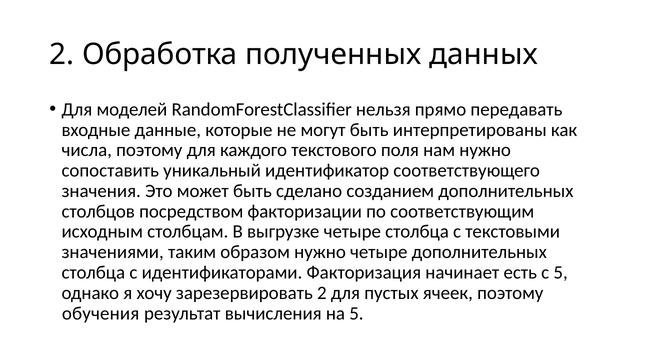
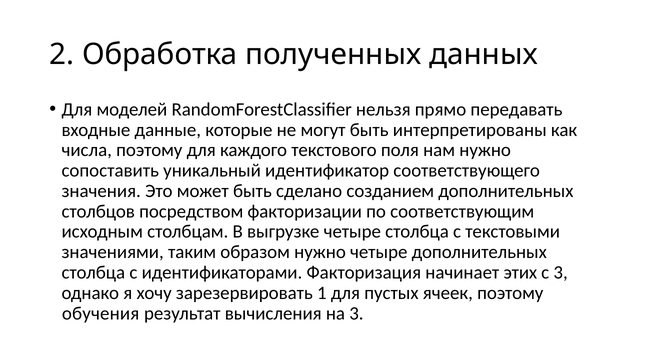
есть: есть -> этих (520, 273)
с 5: 5 -> 3 (561, 273)
зарезервировать 2: 2 -> 1 (322, 293)
на 5: 5 -> 3 (356, 314)
